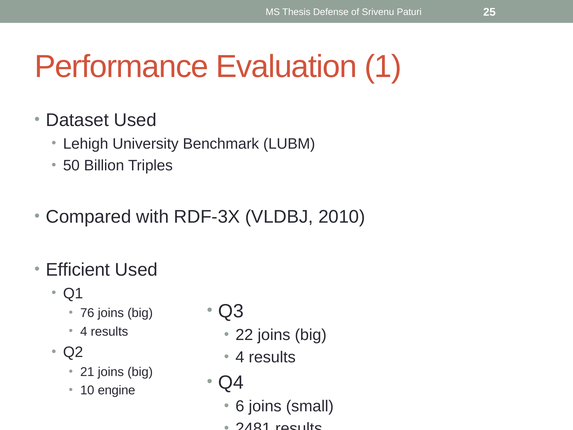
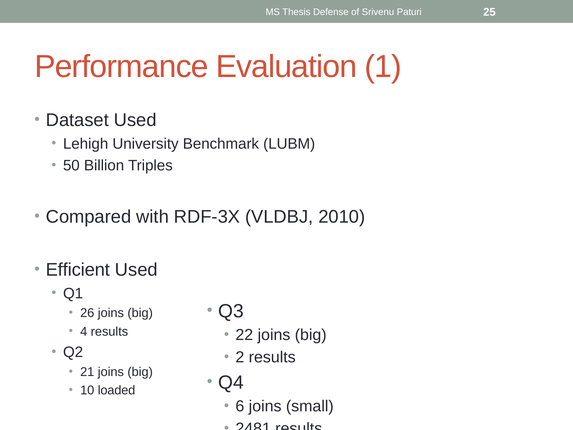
76: 76 -> 26 (87, 313)
4: 4 -> 2 (240, 357)
engine: engine -> loaded (117, 390)
